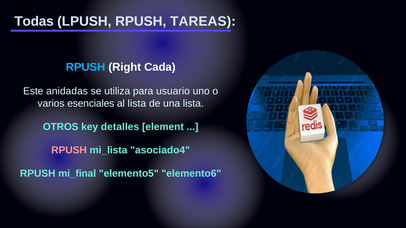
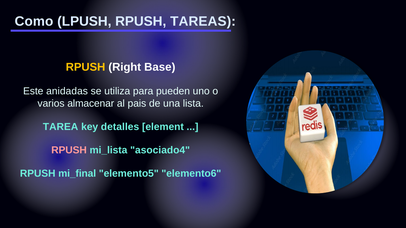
Todas: Todas -> Como (34, 21)
RPUSH colour: light blue -> yellow (86, 67)
Cada: Cada -> Base (160, 67)
usuario: usuario -> pueden (173, 91)
esenciales: esenciales -> almacenar (91, 104)
al lista: lista -> pais (137, 104)
OTROS: OTROS -> TAREA (61, 127)
